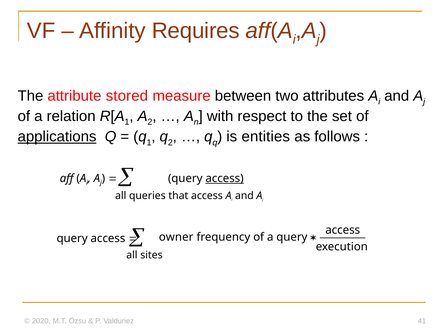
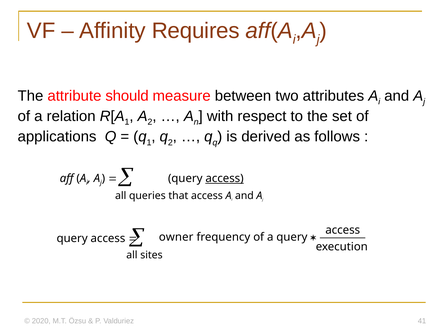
stored: stored -> should (127, 96)
applications underline: present -> none (57, 137)
entities: entities -> derived (266, 137)
